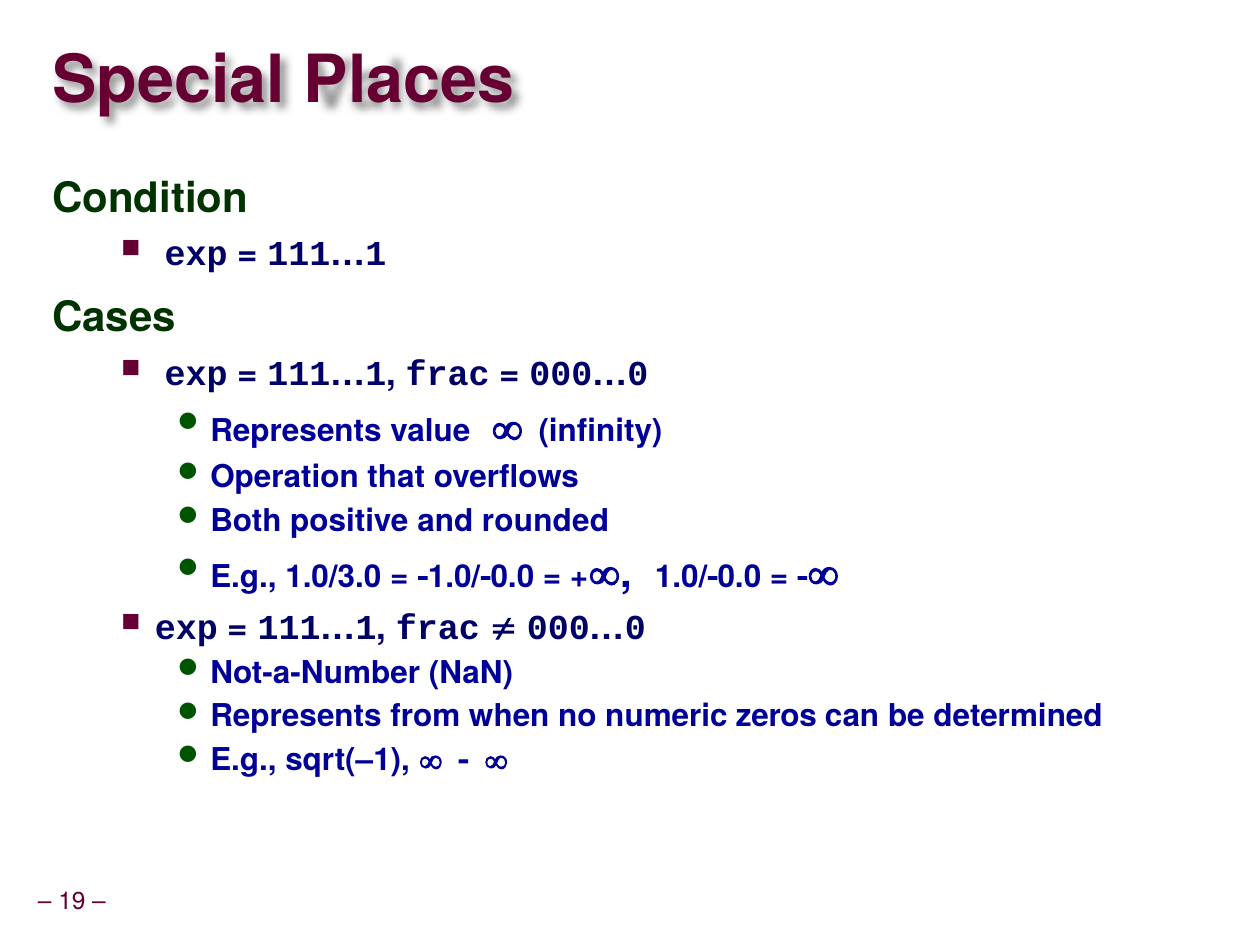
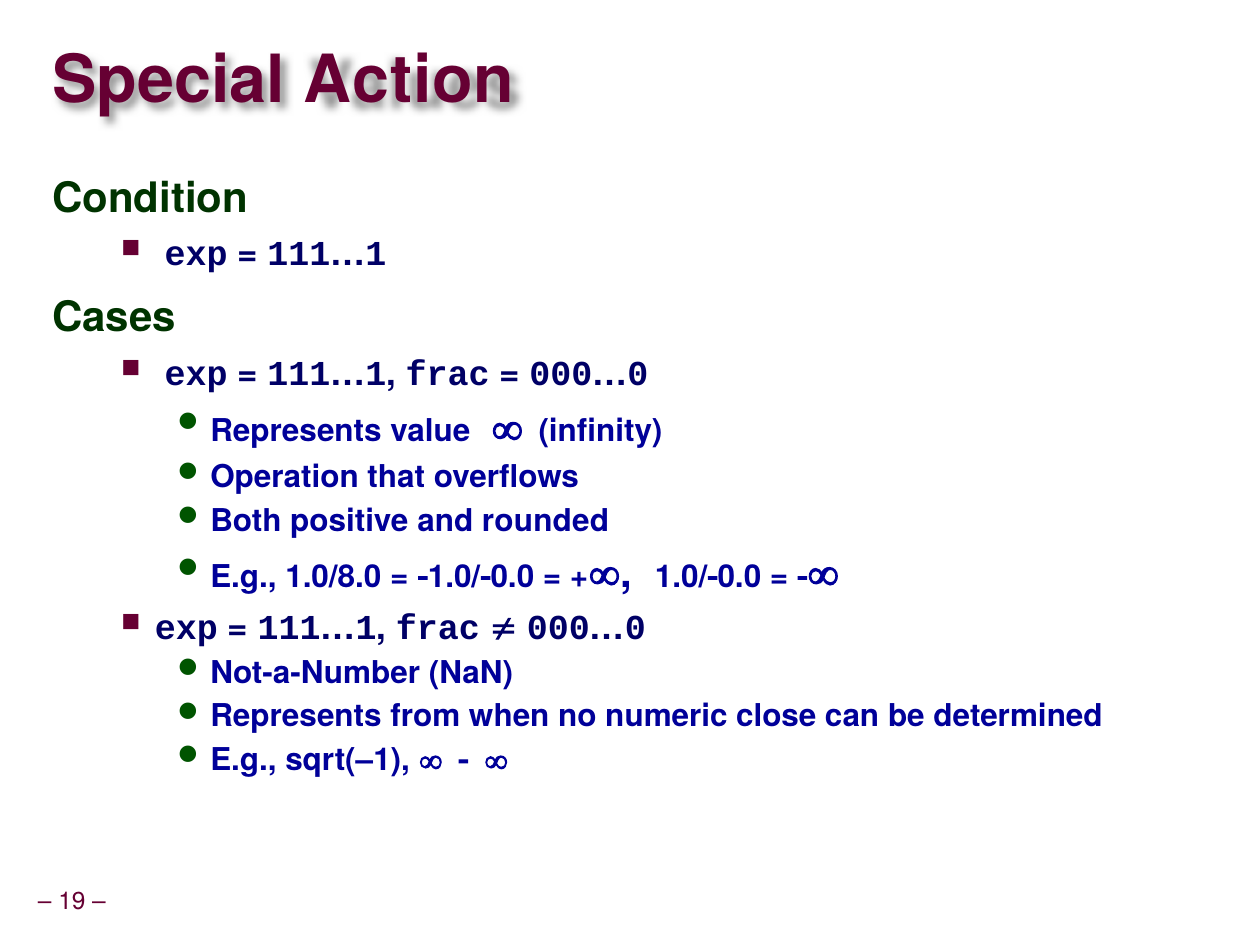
Places: Places -> Action (409, 80)
1.0/3.0: 1.0/3.0 -> 1.0/8.0 (333, 577)
zeros: zeros -> close (776, 717)
